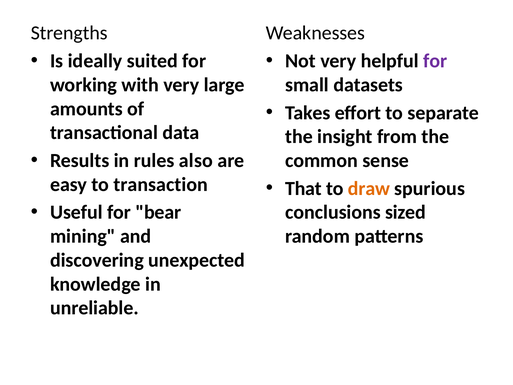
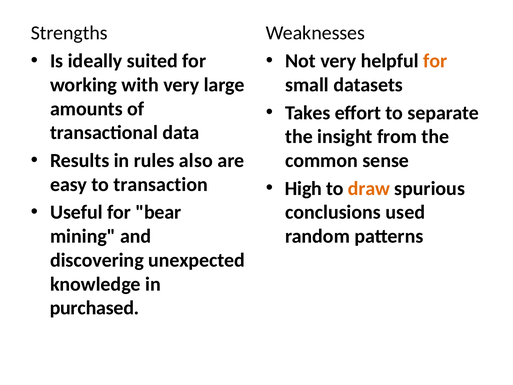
for colour: purple -> orange (435, 61)
That: That -> High (303, 188)
sized: sized -> used (405, 212)
unreliable: unreliable -> purchased (94, 308)
